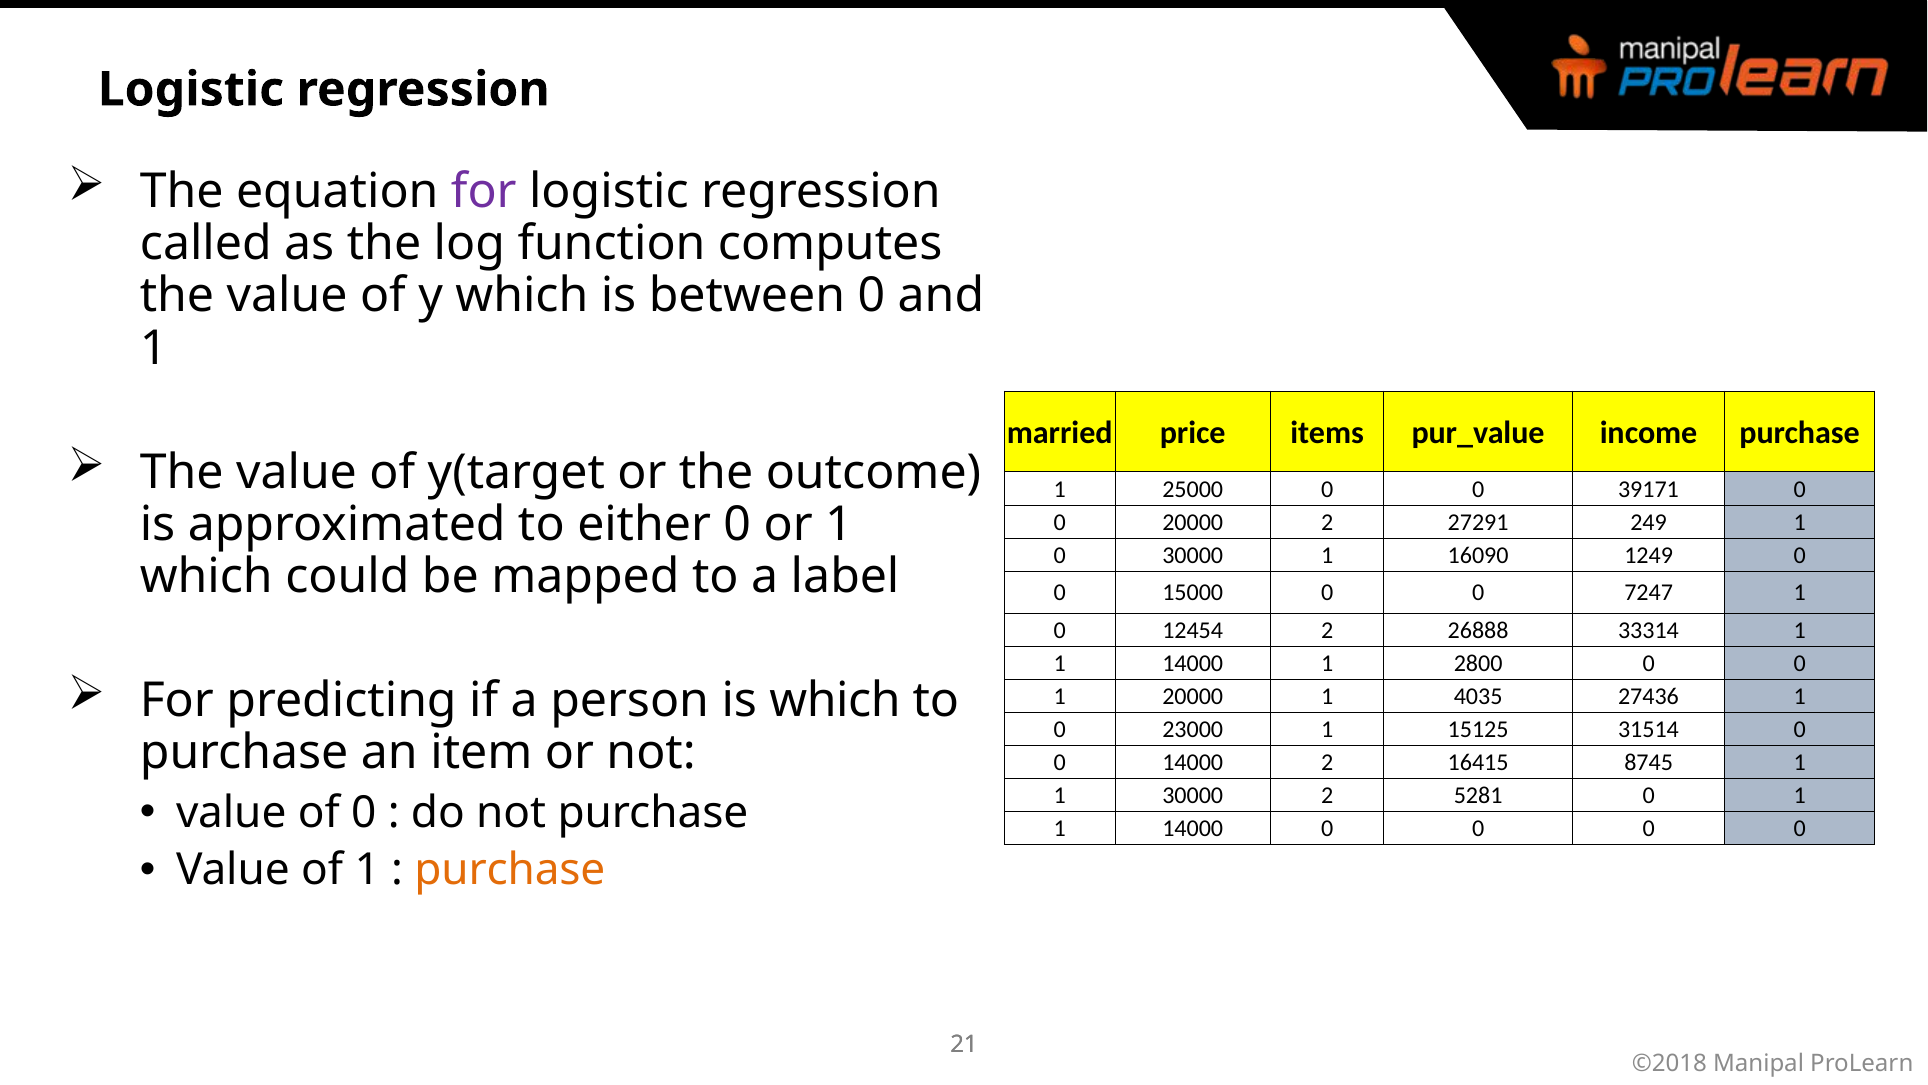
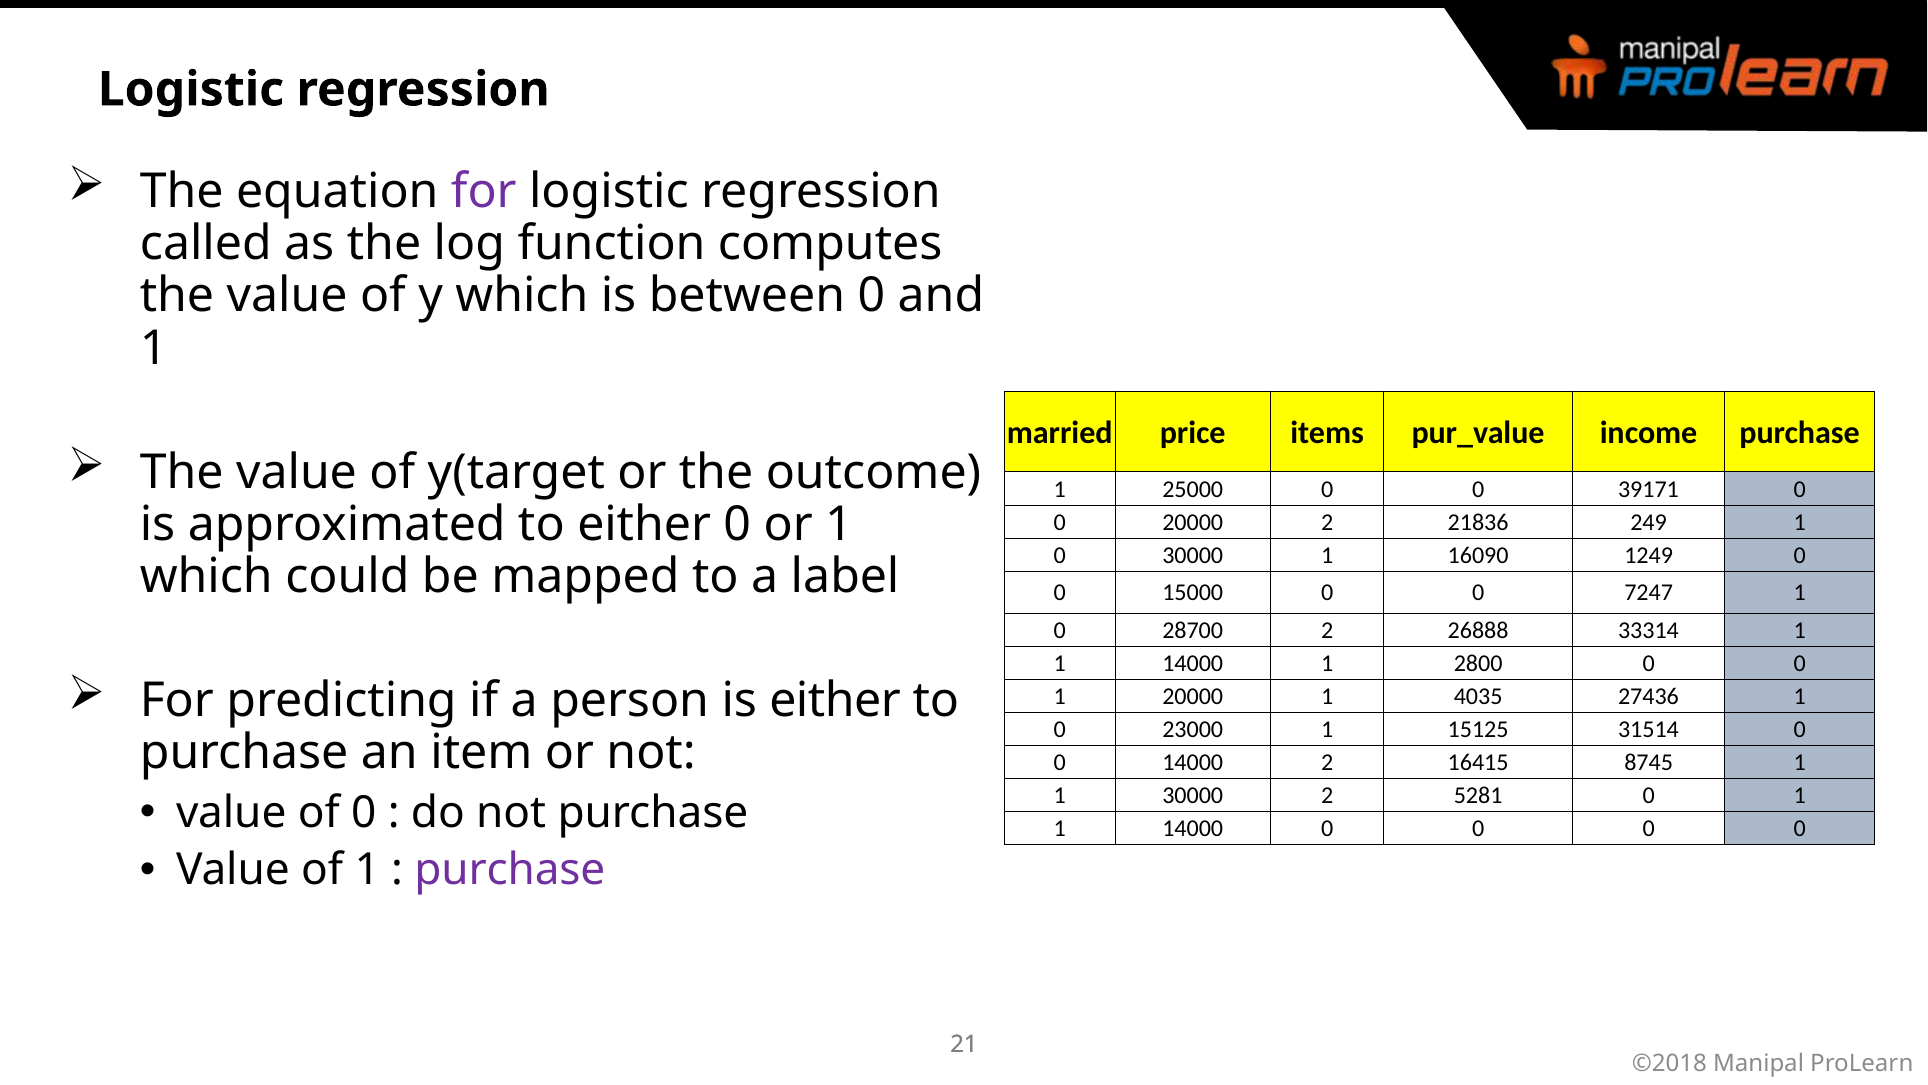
27291: 27291 -> 21836 (1478, 522)
12454: 12454 -> 28700 (1193, 630)
is which: which -> either (835, 700)
purchase colour: orange -> purple (510, 870)
